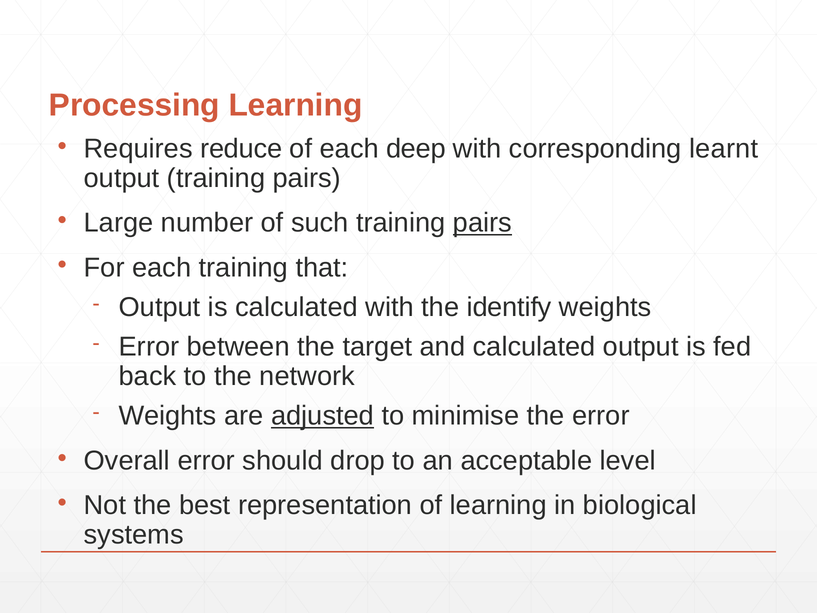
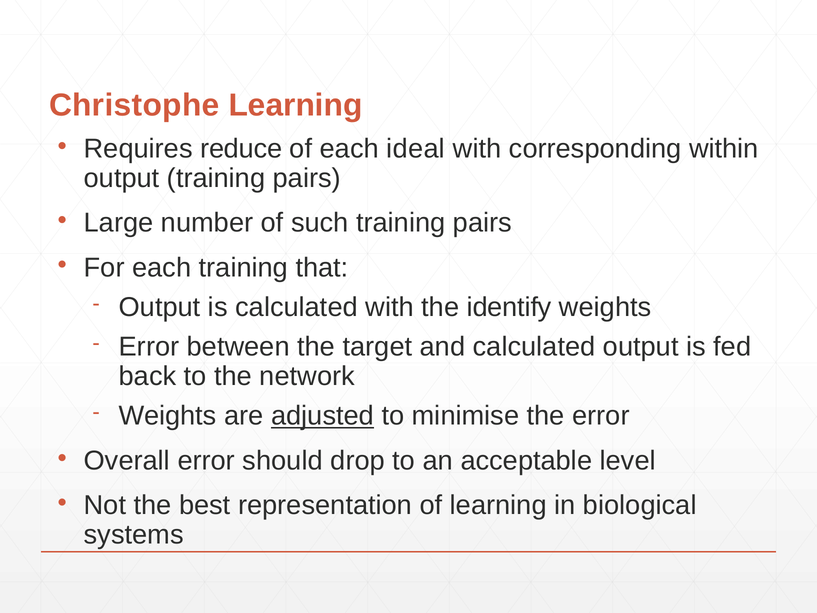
Processing: Processing -> Christophe (134, 105)
deep: deep -> ideal (416, 149)
learnt: learnt -> within (724, 149)
pairs underline: present -> none (482, 223)
